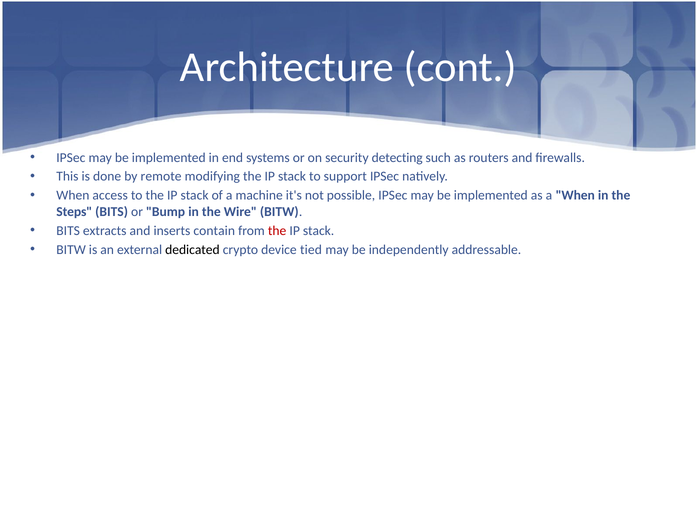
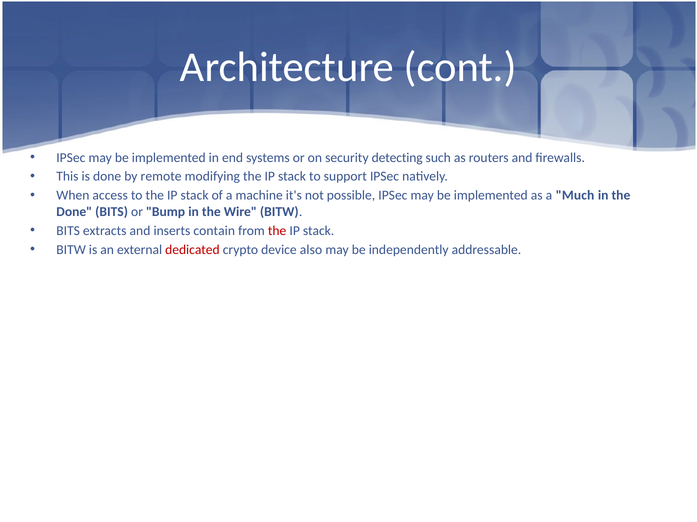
a When: When -> Much (575, 196)
Steps: Steps -> Done (74, 212)
dedicated colour: black -> red (192, 250)
tied: tied -> also (311, 250)
